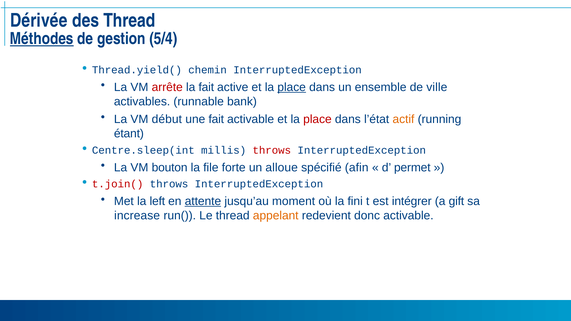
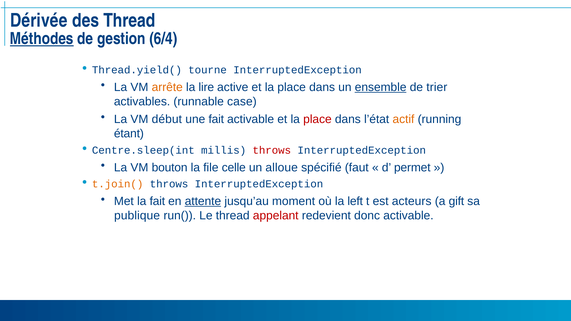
5/4: 5/4 -> 6/4 (163, 39)
chemin: chemin -> tourne (208, 70)
arrête colour: red -> orange (167, 87)
la fait: fait -> lire (206, 87)
place underline: present -> none (292, 87)
ensemble underline: none -> present (381, 87)
ville: ville -> trier (437, 87)
bank: bank -> case (242, 101)
forte: forte -> celle (234, 168)
afin: afin -> faut (357, 168)
t.join( colour: red -> orange (118, 184)
la left: left -> fait (157, 201)
fini: fini -> left (355, 201)
intégrer: intégrer -> acteurs (412, 201)
increase: increase -> publique (137, 216)
appelant colour: orange -> red (276, 216)
